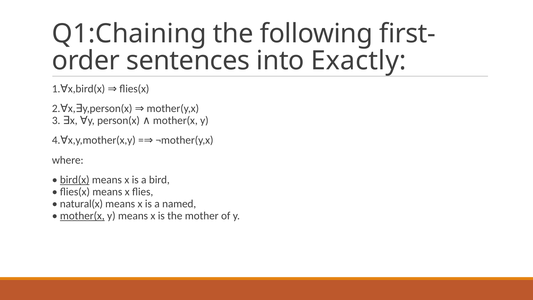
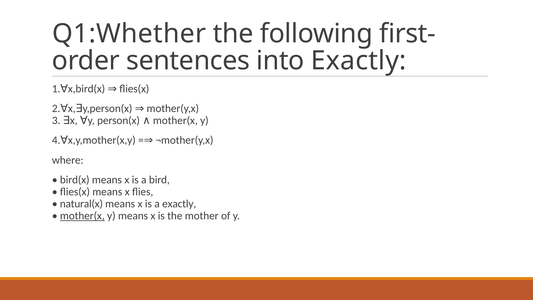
Q1:Chaining: Q1:Chaining -> Q1:Whether (129, 34)
bird(x underline: present -> none (75, 180)
a named: named -> exactly (179, 204)
